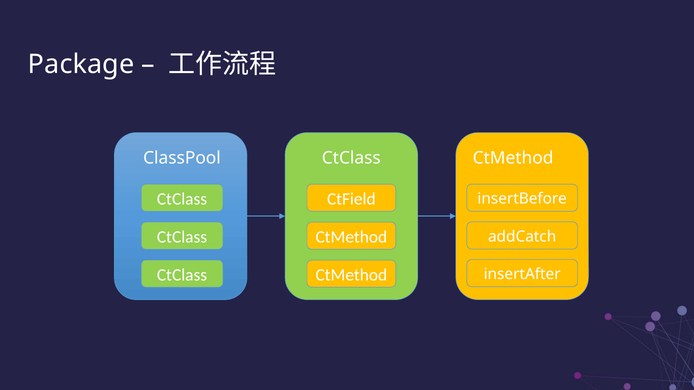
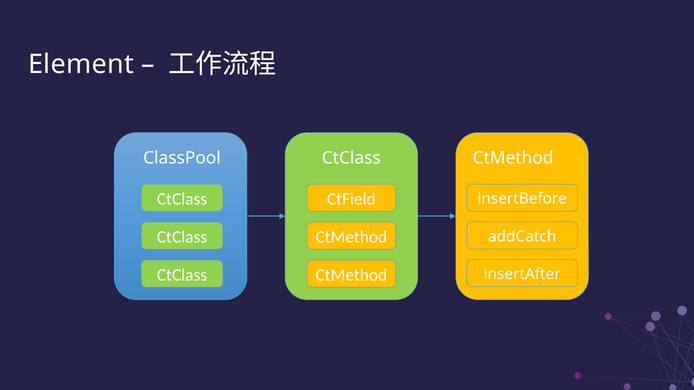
Package: Package -> Element (81, 65)
